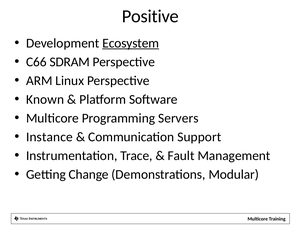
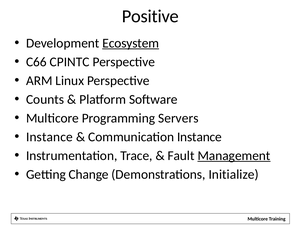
SDRAM: SDRAM -> CPINTC (70, 62)
Known: Known -> Counts (45, 99)
Communication Support: Support -> Instance (199, 137)
Management underline: none -> present (234, 155)
Modular: Modular -> Initialize (234, 174)
